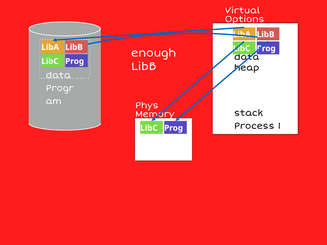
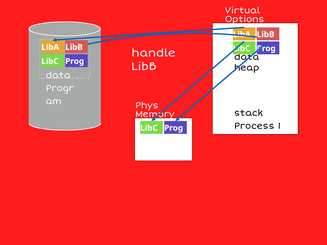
enough: enough -> handle (154, 53)
